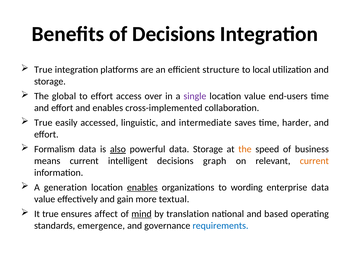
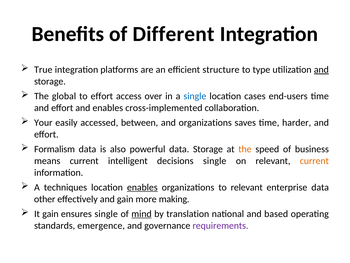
of Decisions: Decisions -> Different (174, 34)
local: local -> type (261, 70)
and underline: none -> present (321, 70)
single colour: purple -> blue (195, 96)
location value: value -> cases (255, 96)
True: True -> Your (43, 122)
linguistic: linguistic -> between (140, 122)
and intermediate: intermediate -> organizations (205, 122)
also underline: present -> none (118, 149)
decisions graph: graph -> single (215, 161)
generation: generation -> techniques (65, 187)
to wording: wording -> relevant (247, 187)
value: value -> other (45, 199)
textual: textual -> making (174, 199)
It true: true -> gain (50, 213)
ensures affect: affect -> single (106, 213)
requirements colour: blue -> purple (220, 225)
